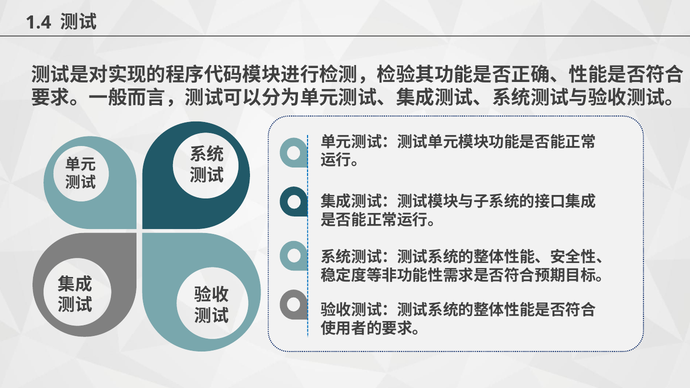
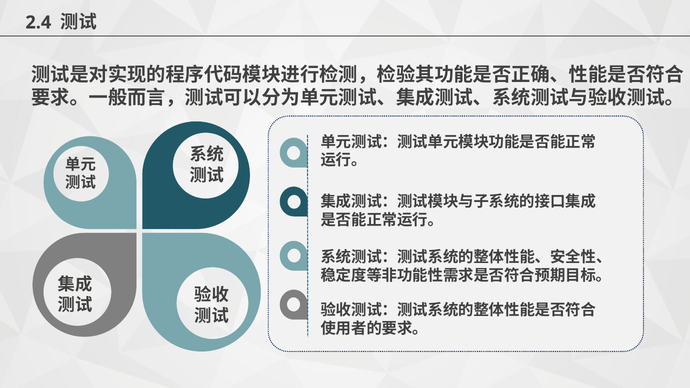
1.4: 1.4 -> 2.4 (38, 22)
